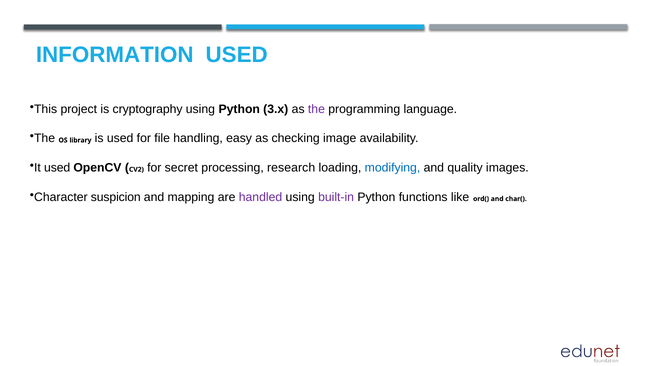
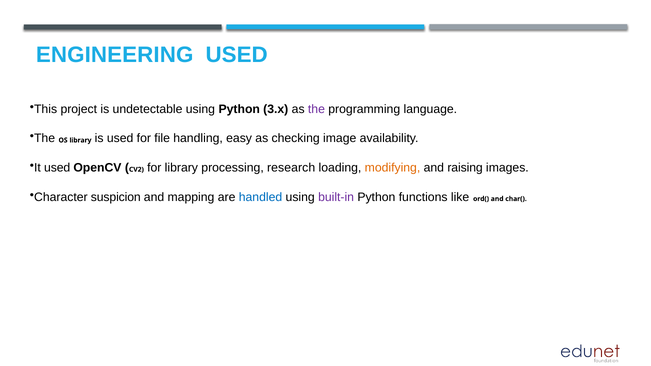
INFORMATION: INFORMATION -> ENGINEERING (115, 55)
cryptography: cryptography -> undetectable (148, 109)
for secret: secret -> library (181, 168)
modifying colour: blue -> orange (393, 168)
quality: quality -> raising (465, 168)
handled colour: purple -> blue (261, 197)
